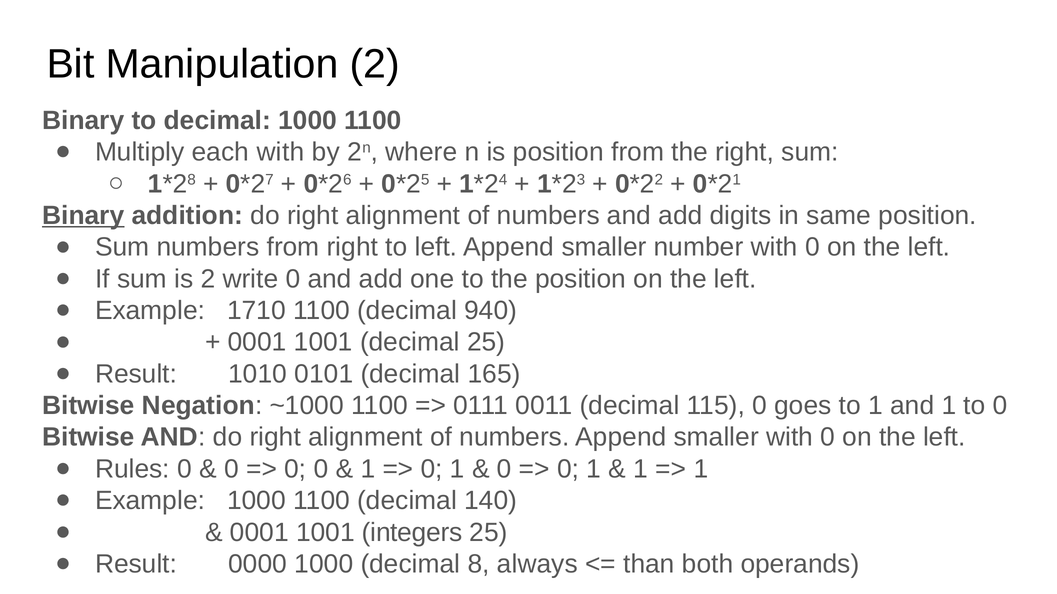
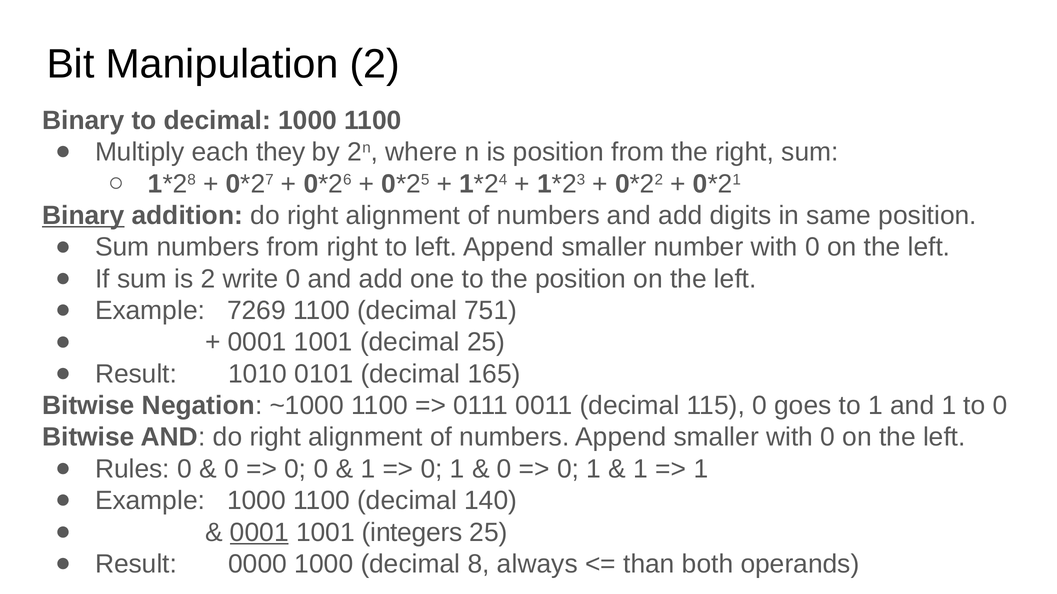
each with: with -> they (281, 152)
1710: 1710 -> 7269 (256, 311)
940: 940 -> 751 (491, 311)
0001 underline: none -> present (259, 533)
